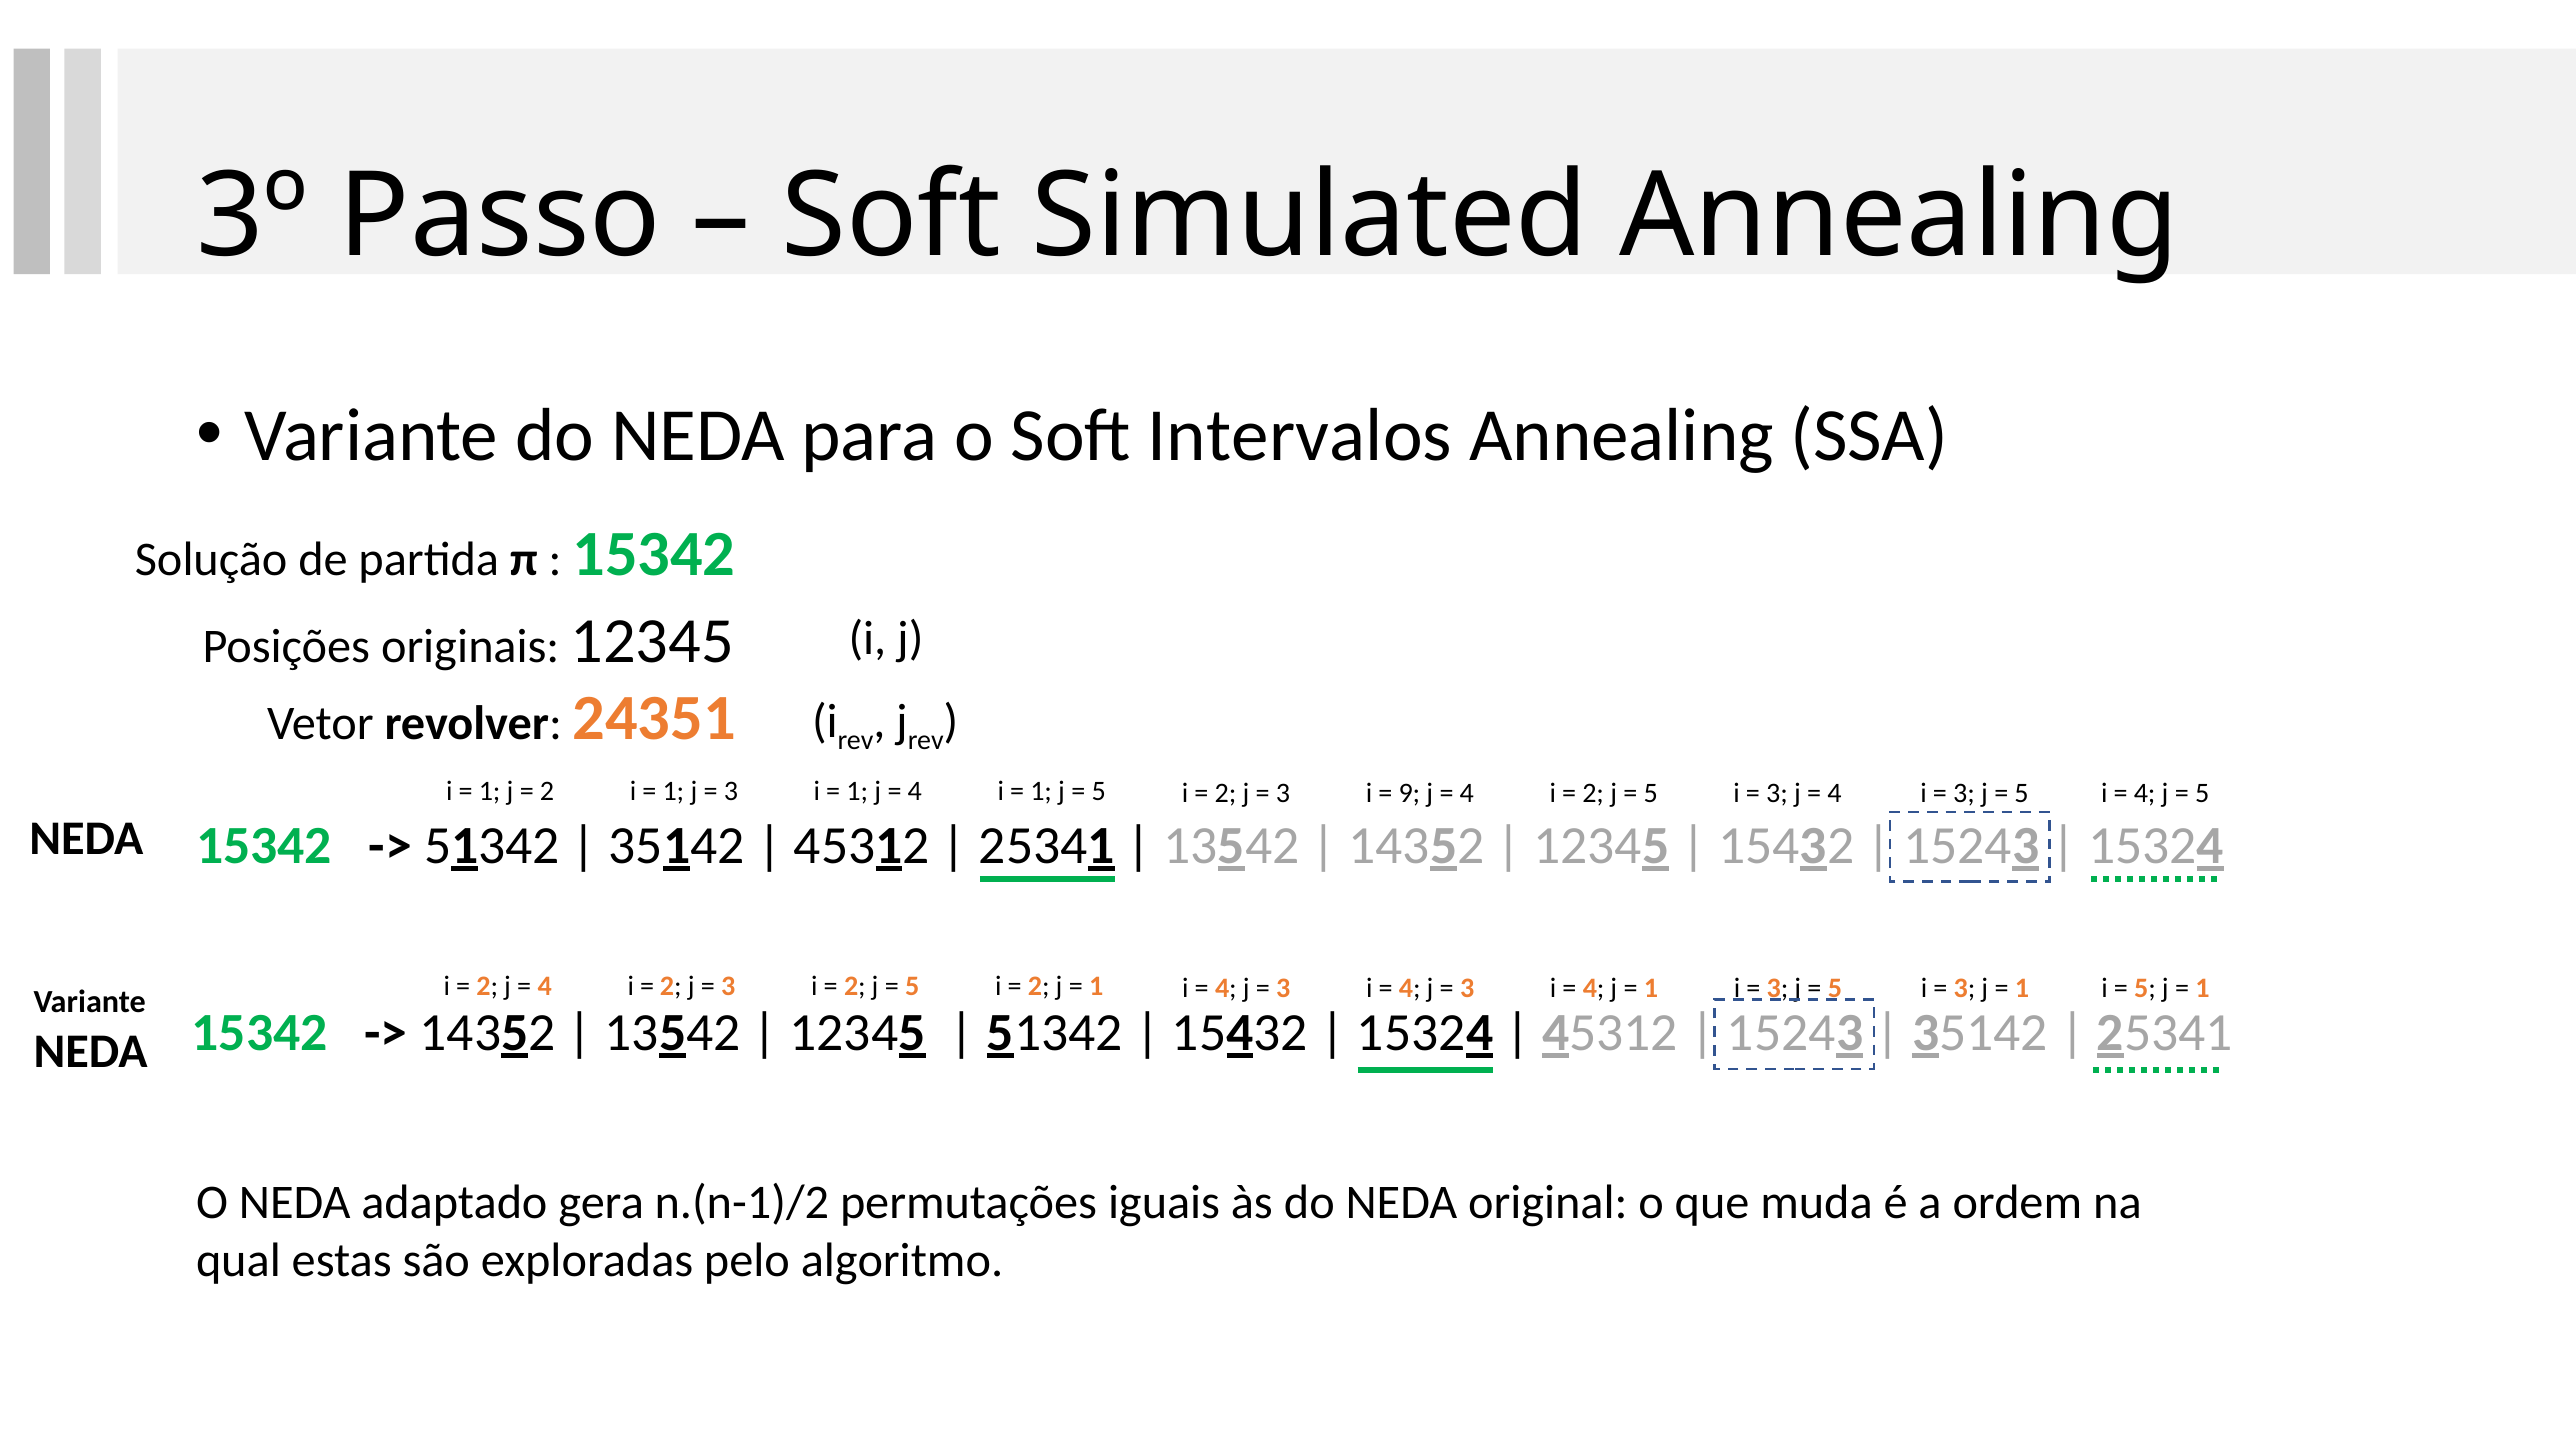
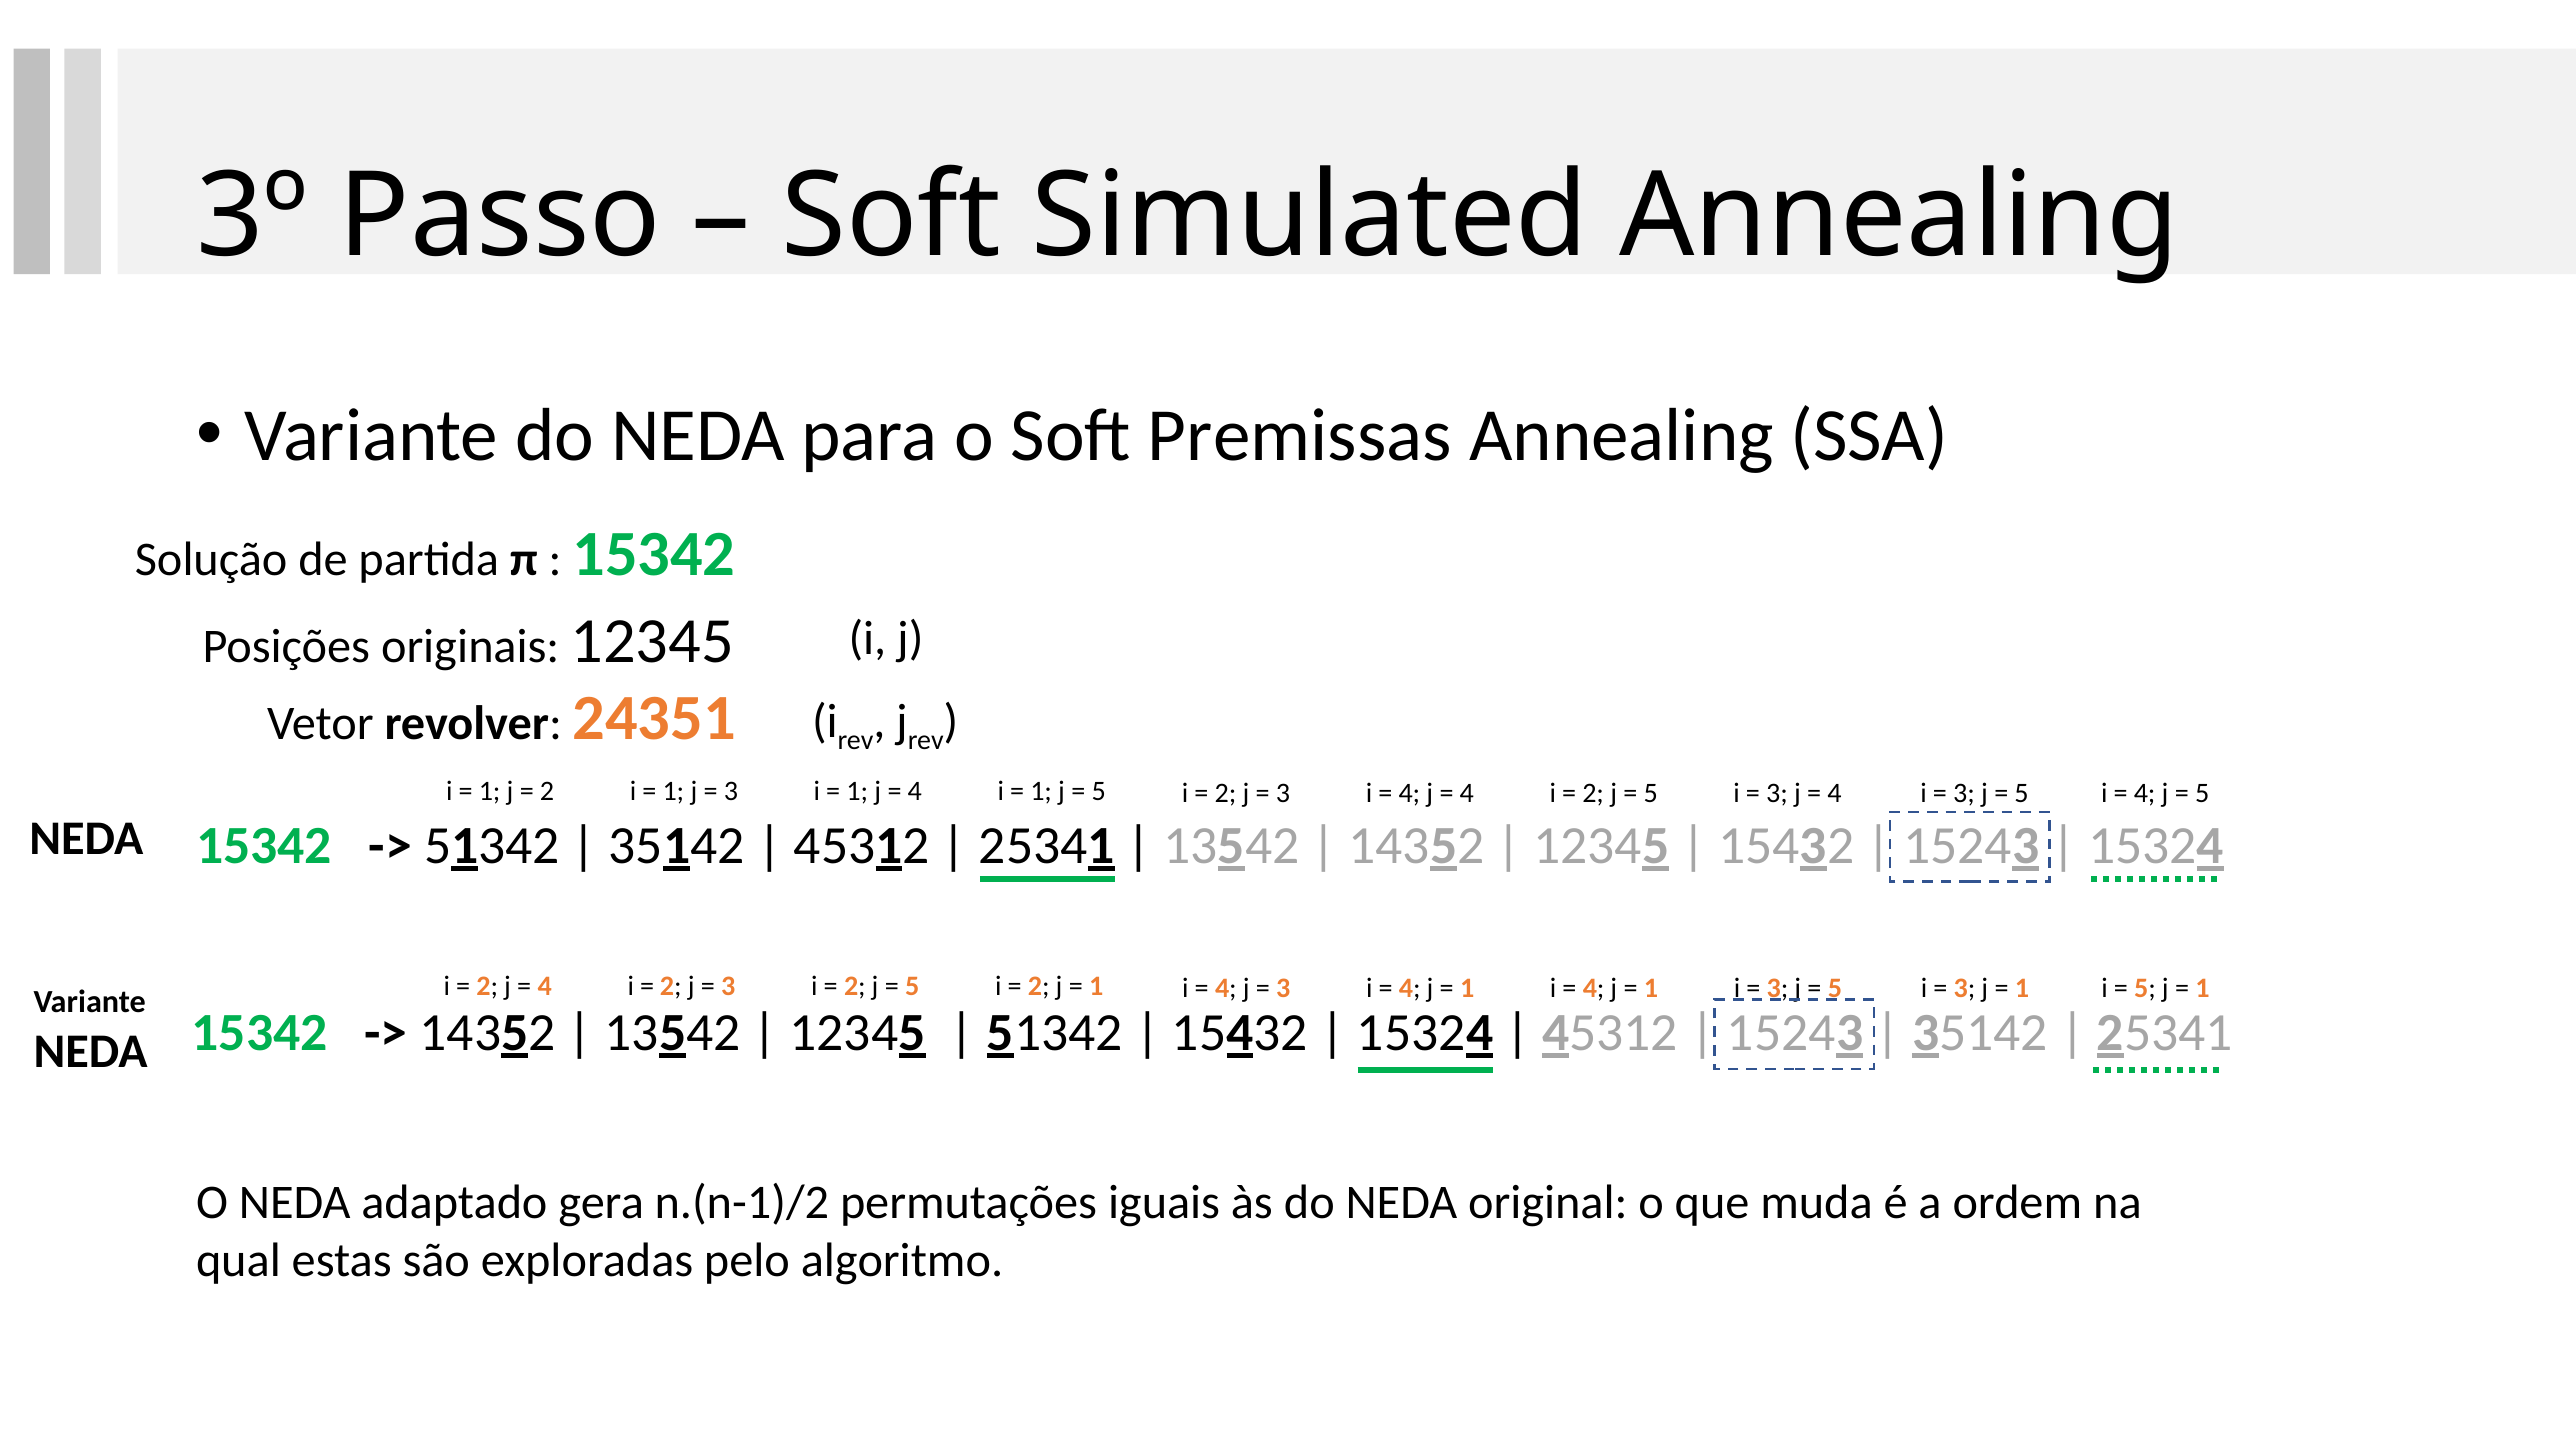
Intervalos: Intervalos -> Premissas (1300, 436)
9: 9 -> 4 (1409, 793)
3: 3 -> 1 (1467, 988)
